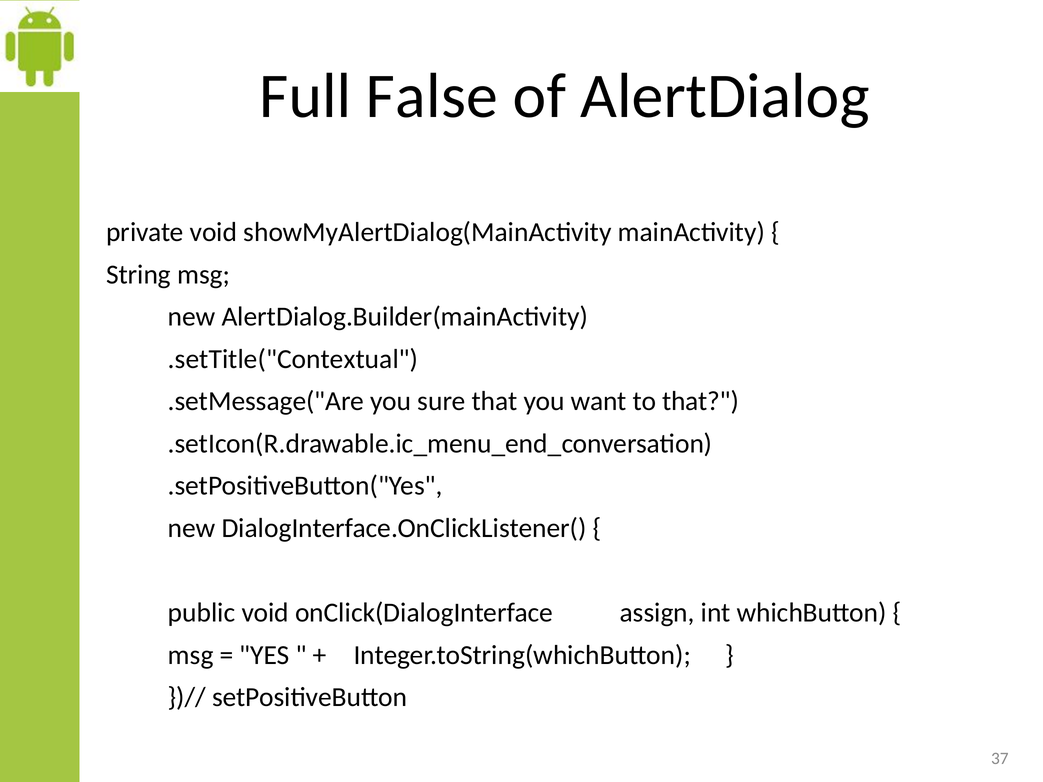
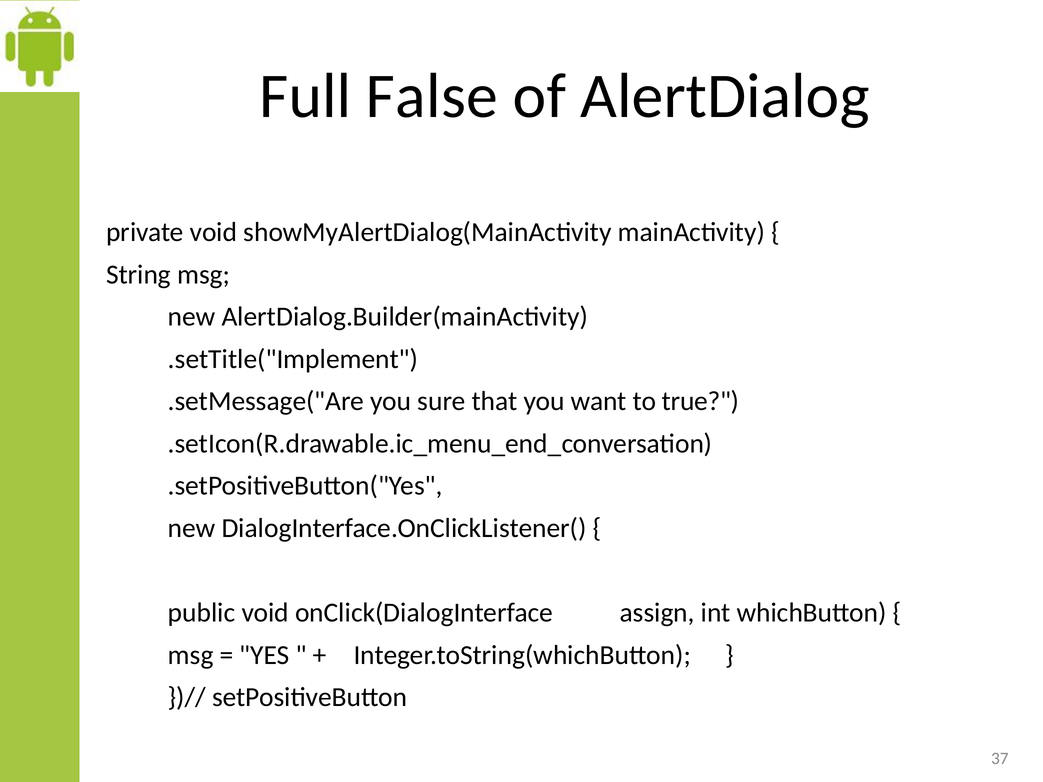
.setTitle("Contextual: .setTitle("Contextual -> .setTitle("Implement (293, 359)
to that: that -> true (701, 401)
